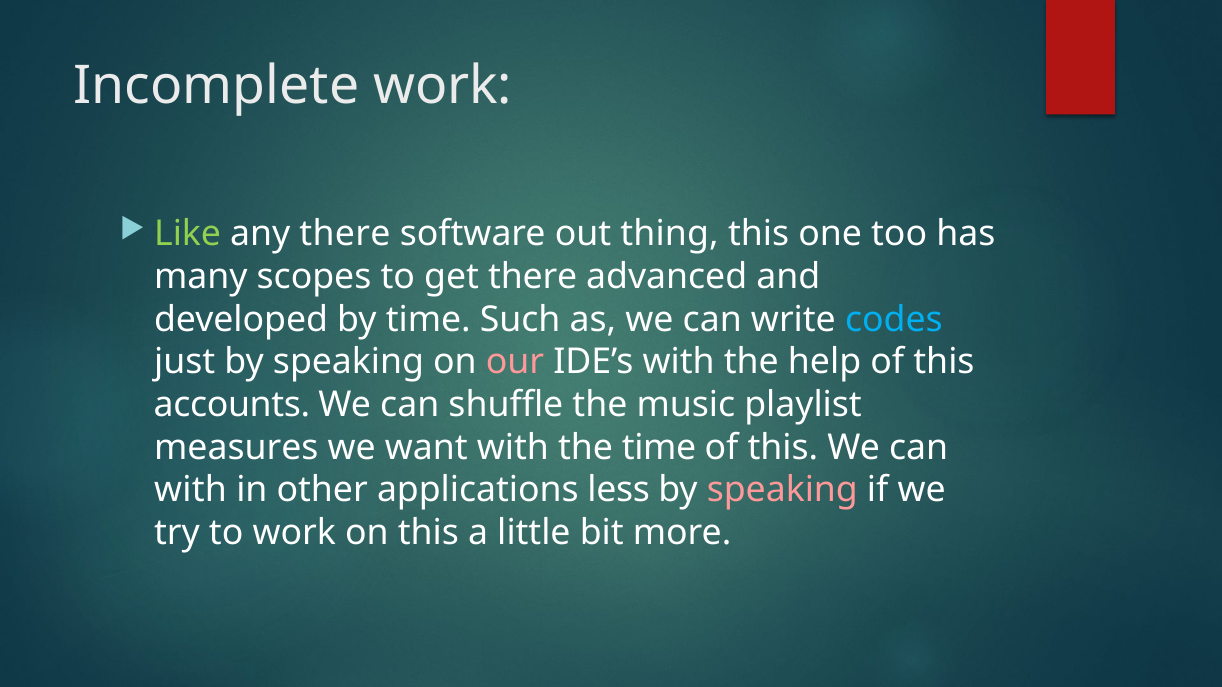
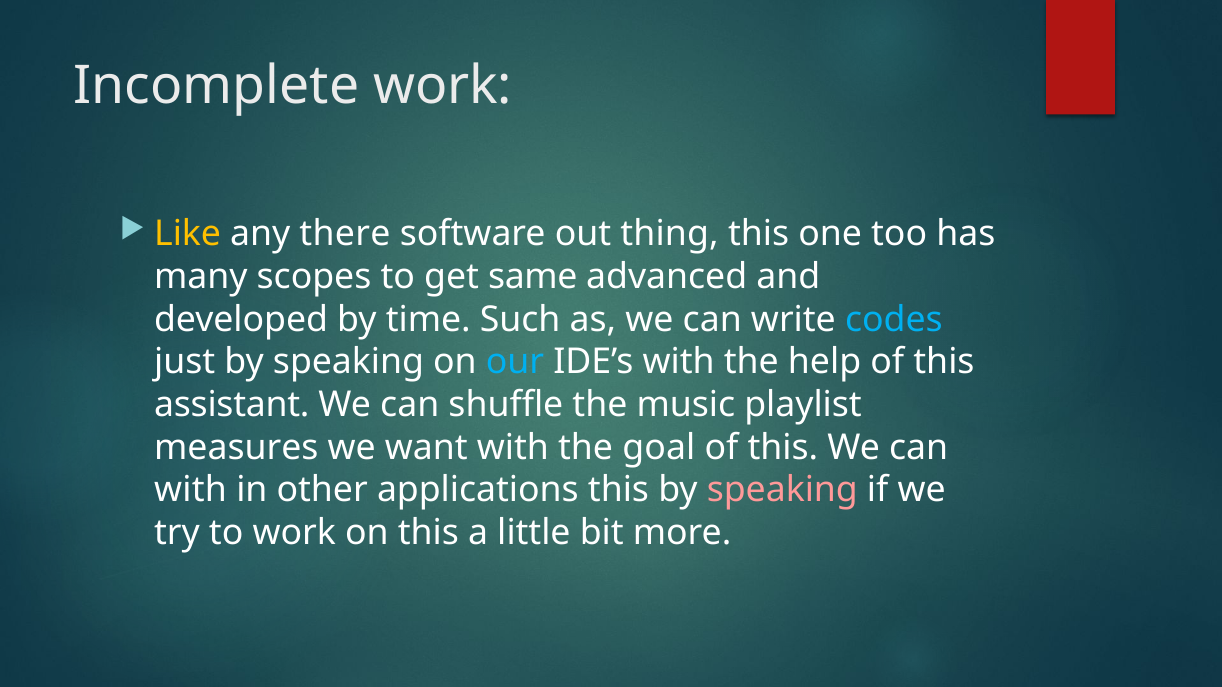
Like colour: light green -> yellow (188, 234)
get there: there -> same (533, 277)
our colour: pink -> light blue (515, 362)
accounts: accounts -> assistant (232, 405)
the time: time -> goal (659, 448)
applications less: less -> this (618, 490)
